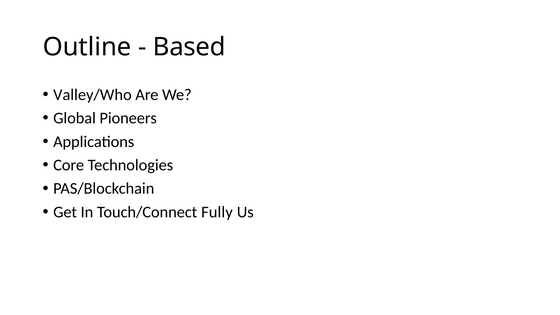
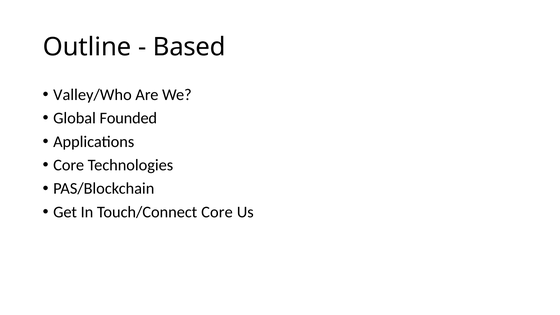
Pioneers: Pioneers -> Founded (128, 118)
Touch/Connect Fully: Fully -> Core (217, 212)
